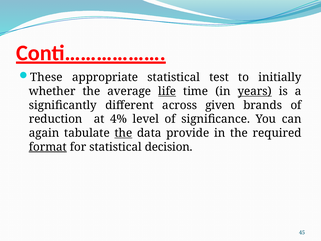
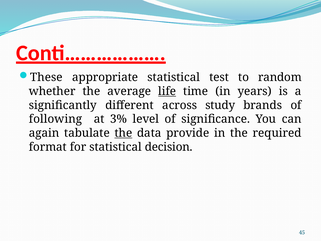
initially: initially -> random (280, 77)
years underline: present -> none (255, 91)
given: given -> study (220, 105)
reduction: reduction -> following (56, 119)
4%: 4% -> 3% (119, 119)
format underline: present -> none (48, 147)
